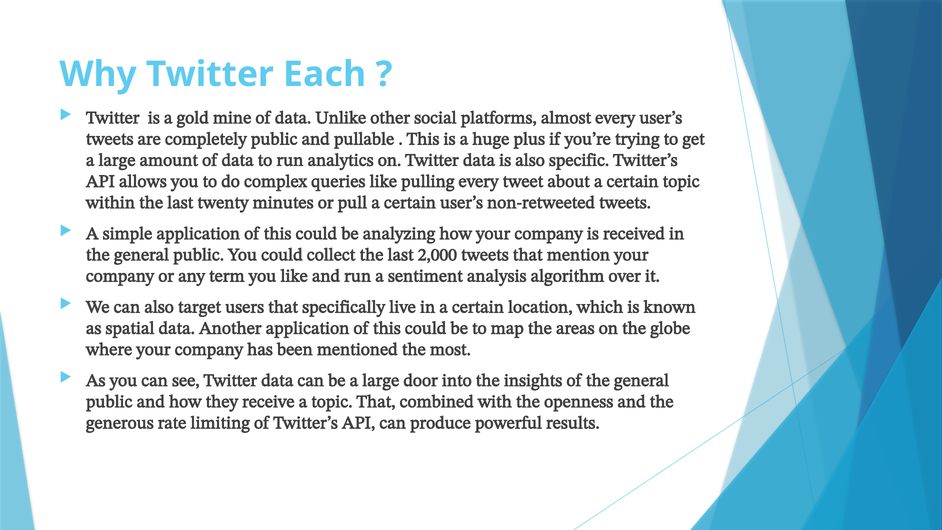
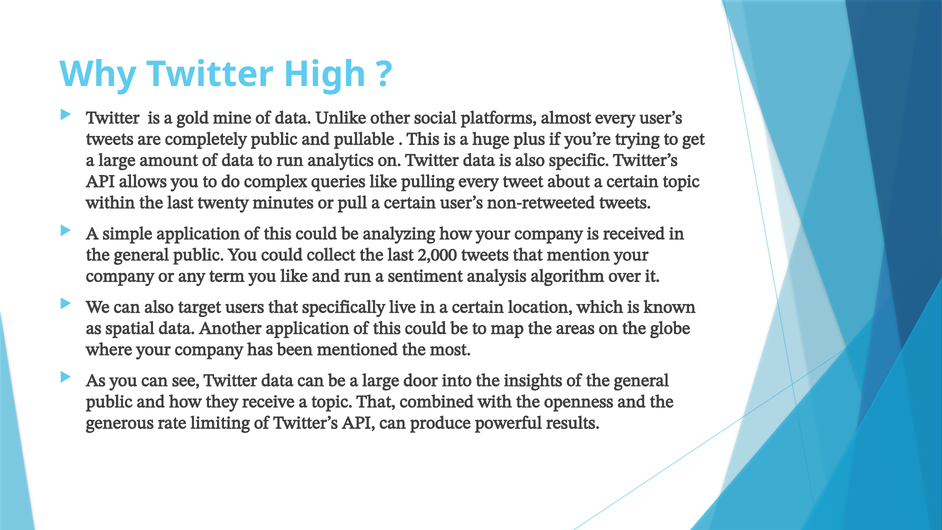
Each: Each -> High (325, 74)
